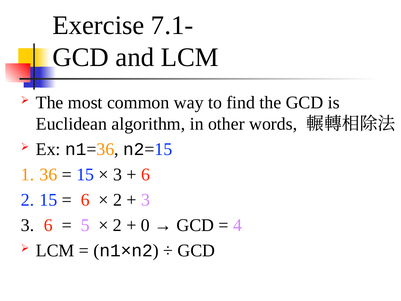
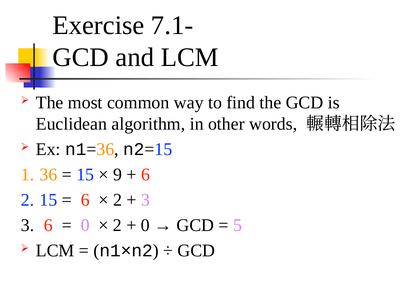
3: 3 -> 9 (118, 174)
5: 5 -> 0 (85, 225)
4: 4 -> 5 (238, 225)
